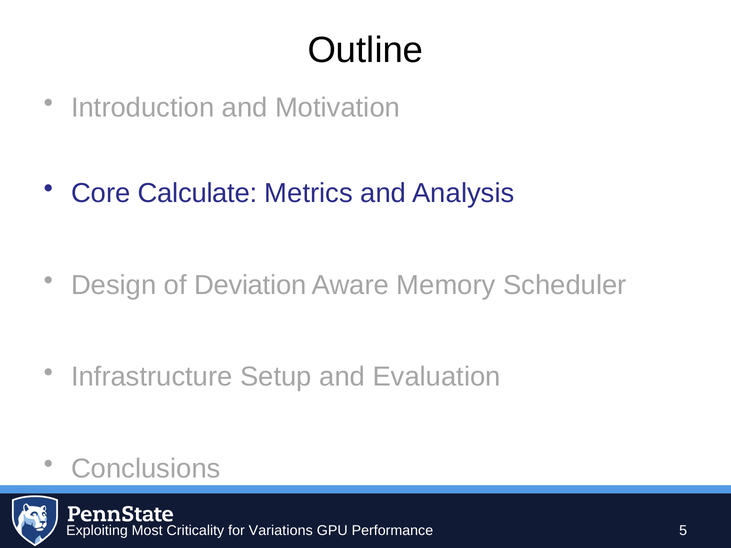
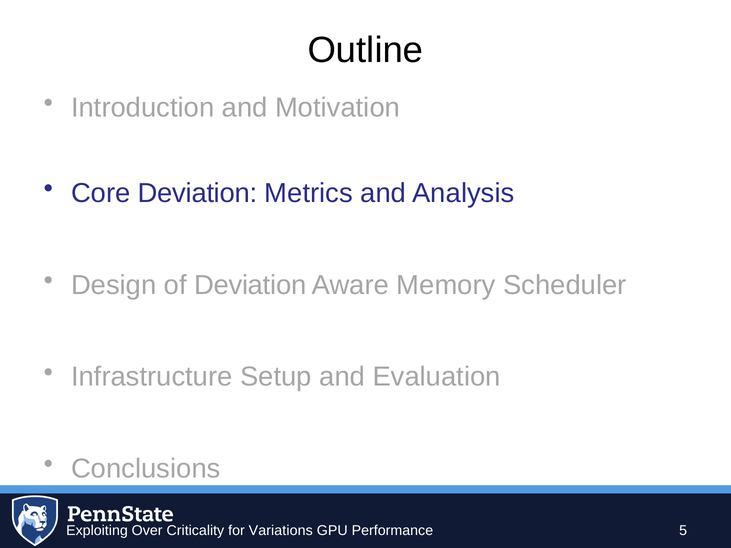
Core Calculate: Calculate -> Deviation (198, 193)
Most: Most -> Over (147, 531)
